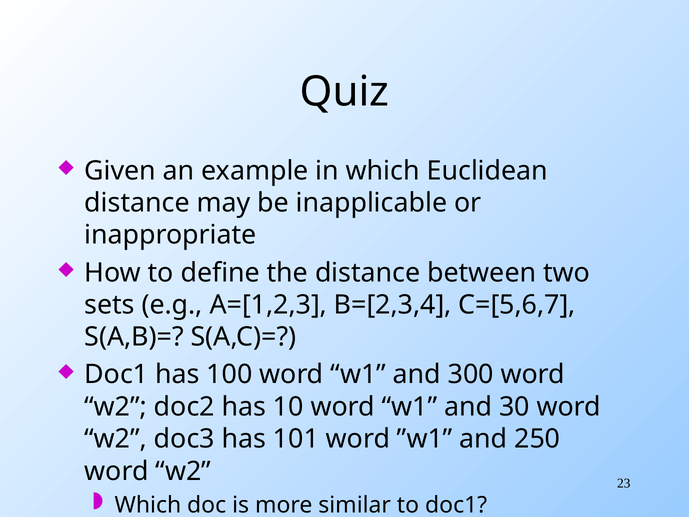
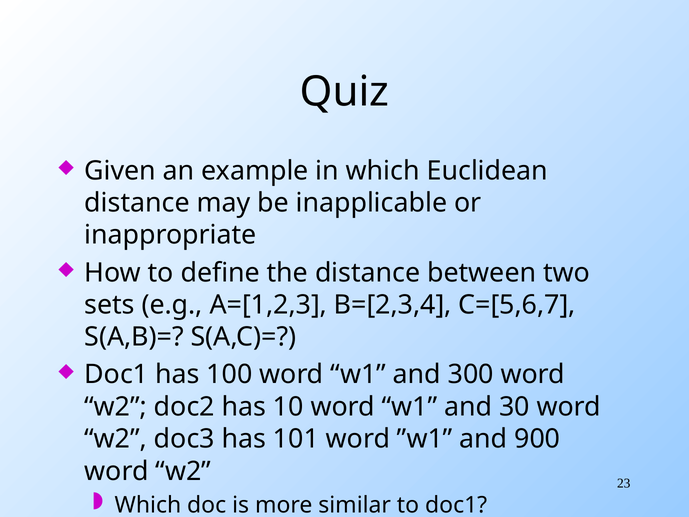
250: 250 -> 900 (537, 439)
